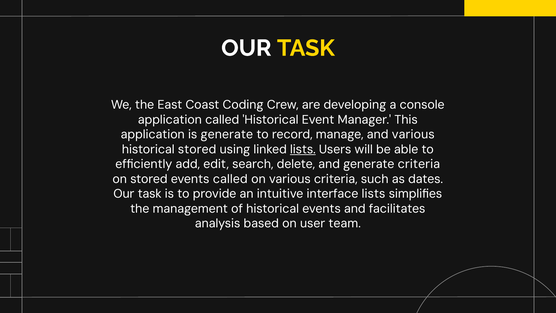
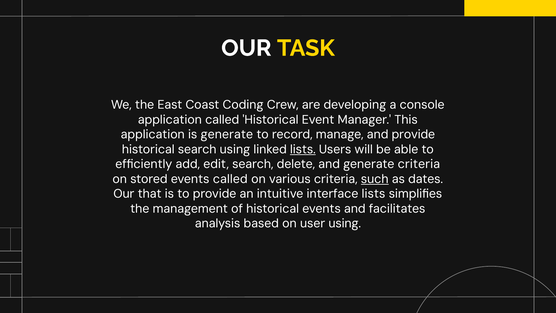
and various: various -> provide (413, 134)
historical stored: stored -> search (197, 149)
such underline: none -> present (375, 179)
task: task -> that (150, 194)
user team: team -> using (345, 223)
